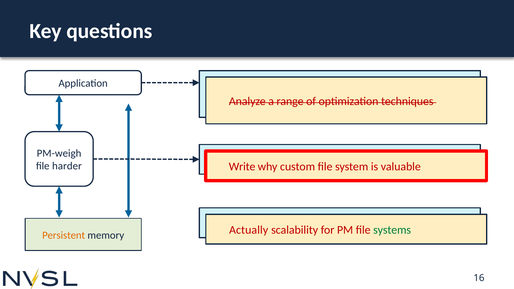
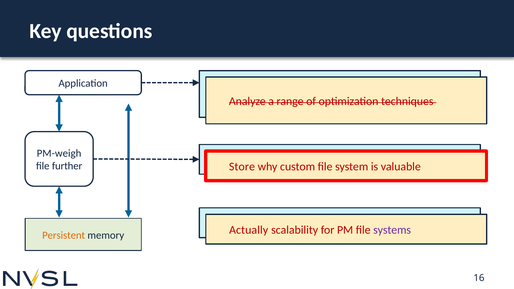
harder: harder -> further (67, 166)
Write: Write -> Store (242, 167)
systems colour: green -> purple (392, 230)
